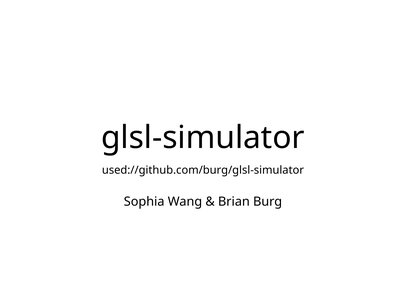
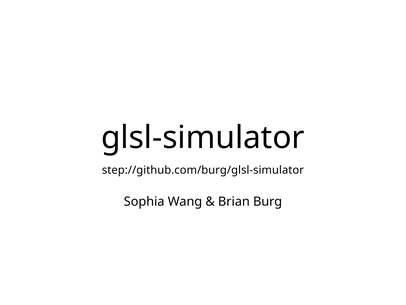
used://github.com/burg/glsl-simulator: used://github.com/burg/glsl-simulator -> step://github.com/burg/glsl-simulator (203, 170)
